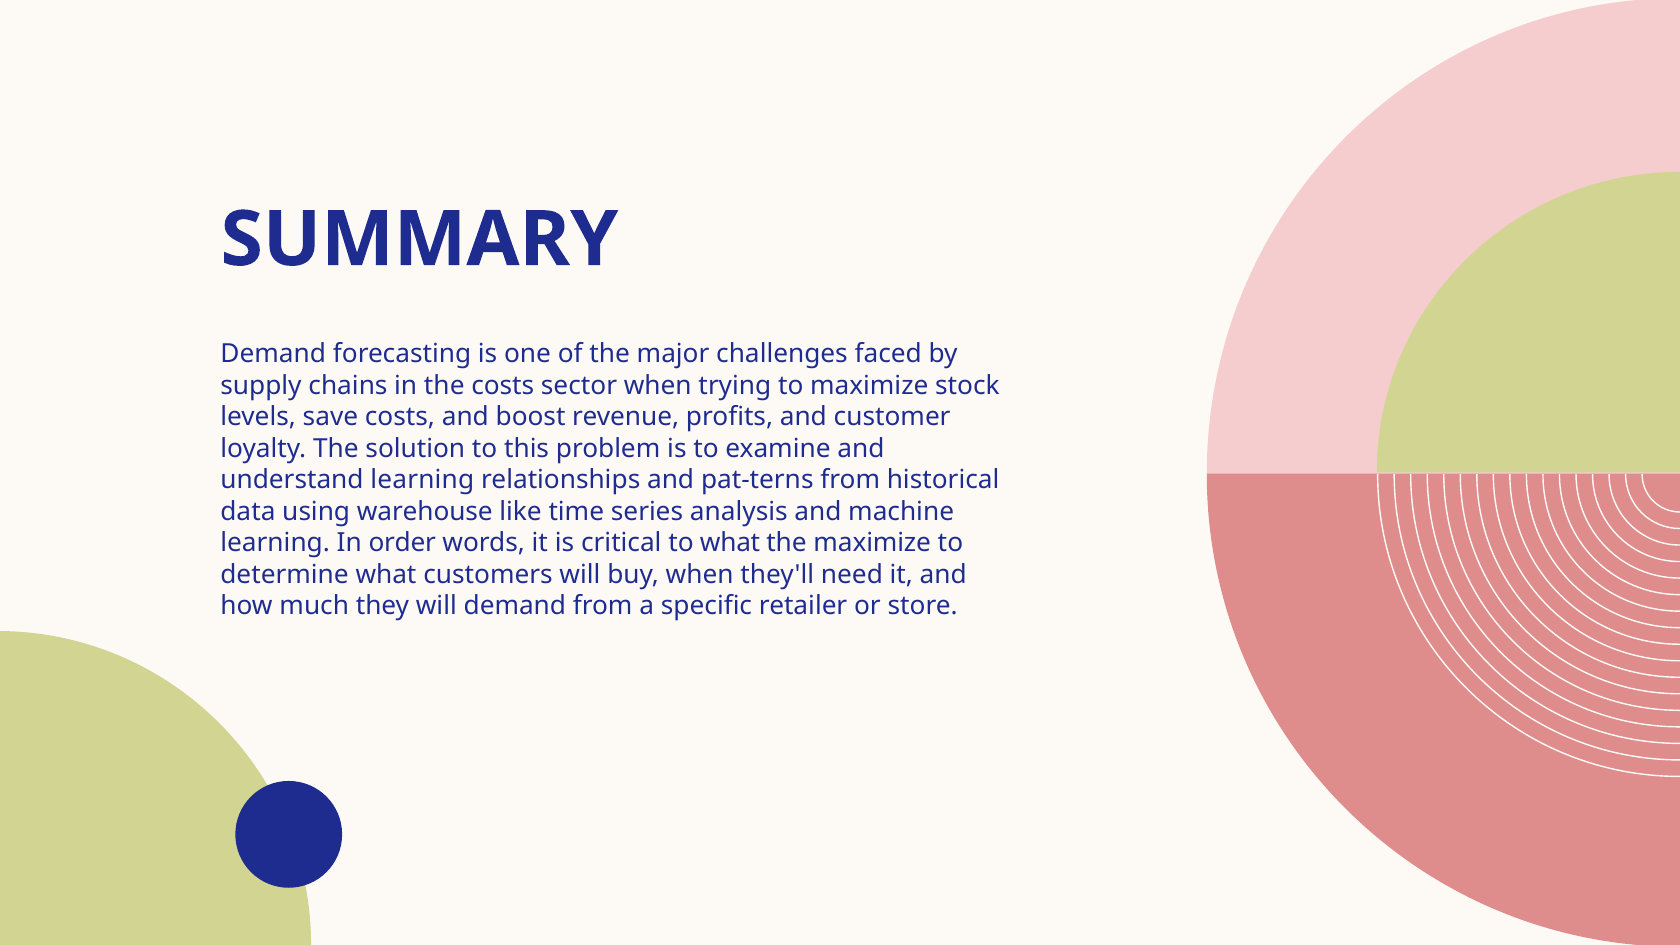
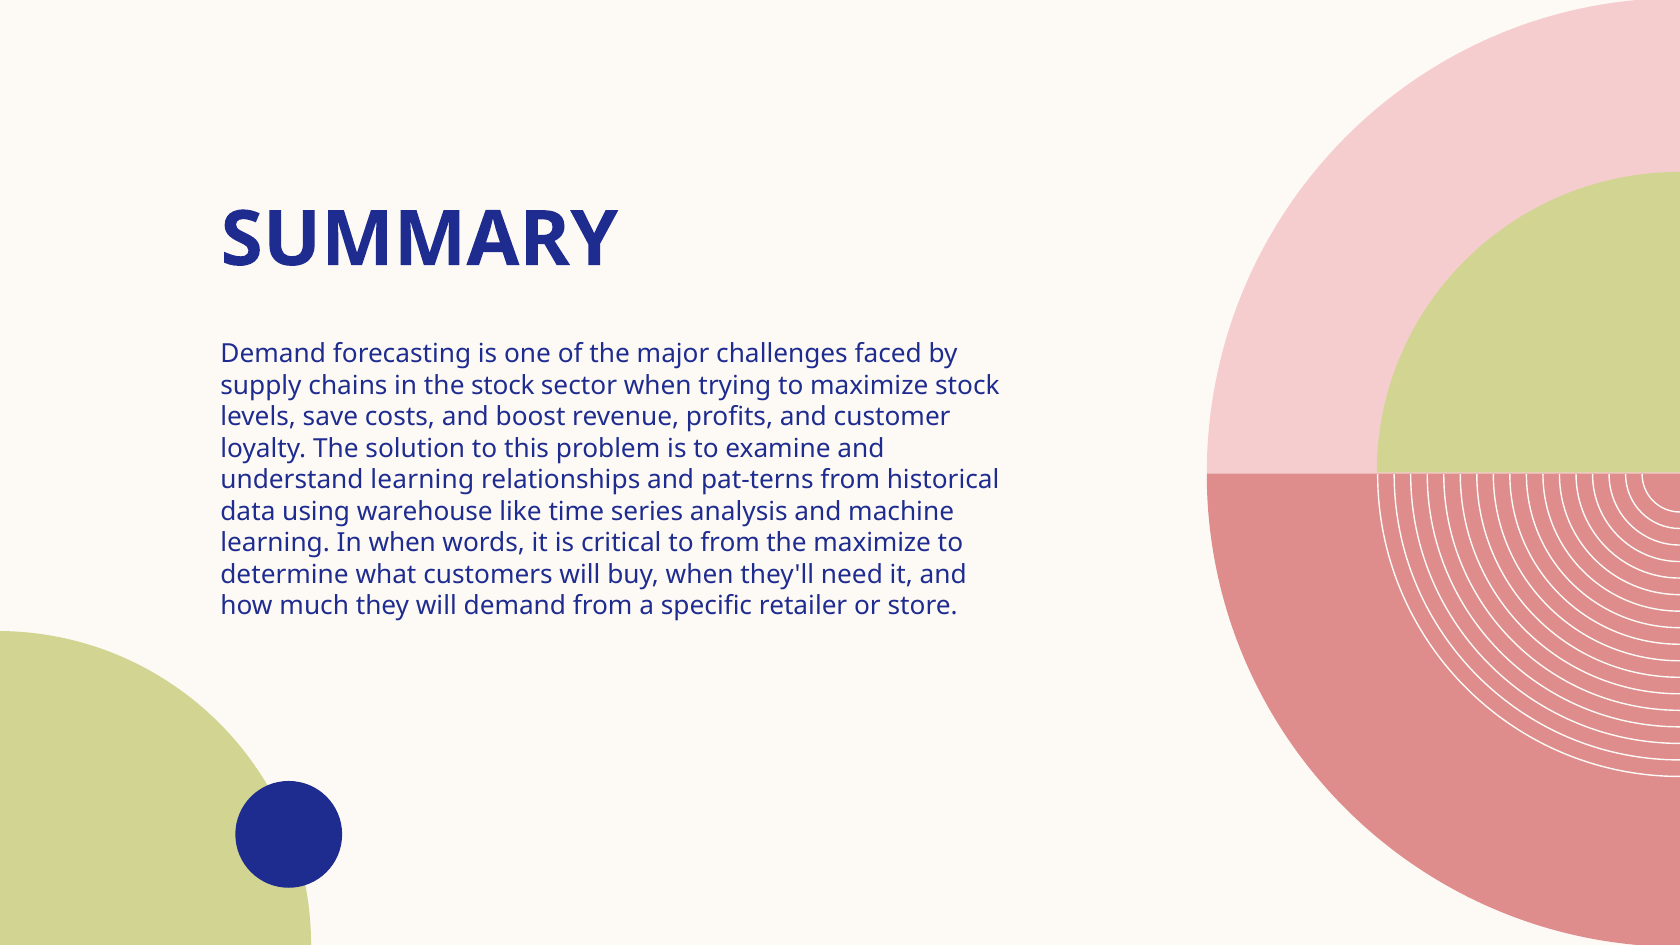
the costs: costs -> stock (503, 386)
In order: order -> when (402, 543)
to what: what -> from (730, 543)
